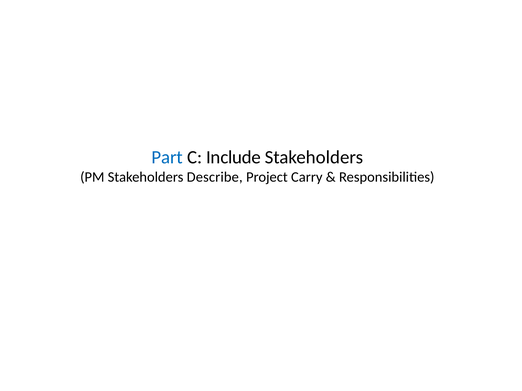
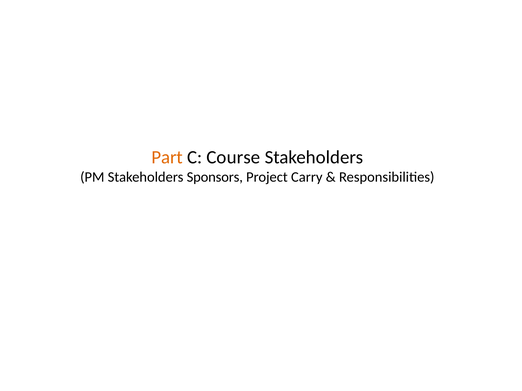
Part colour: blue -> orange (167, 158)
Include: Include -> Course (233, 158)
Describe: Describe -> Sponsors (215, 177)
